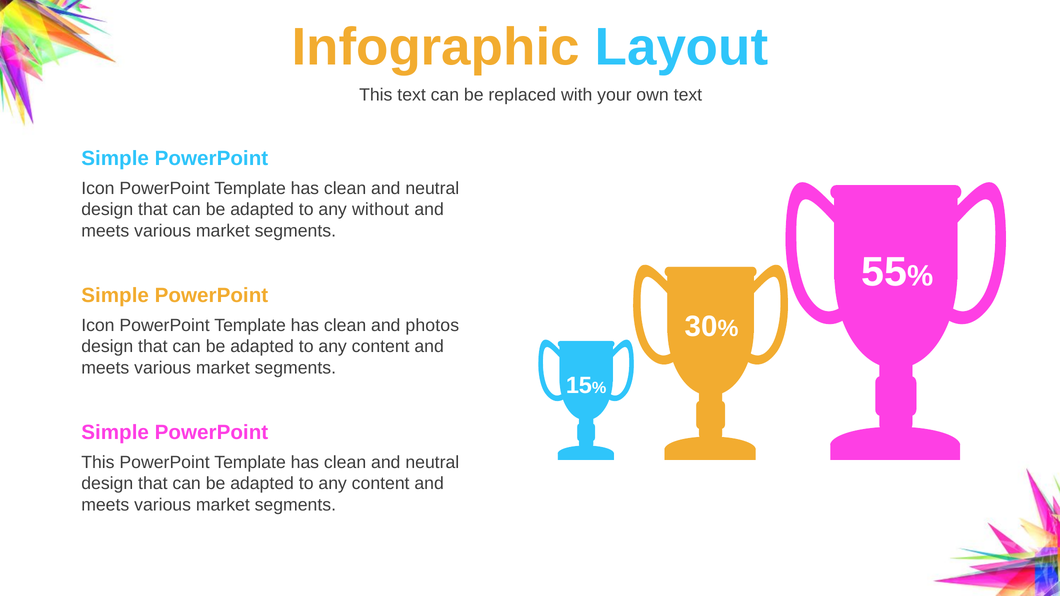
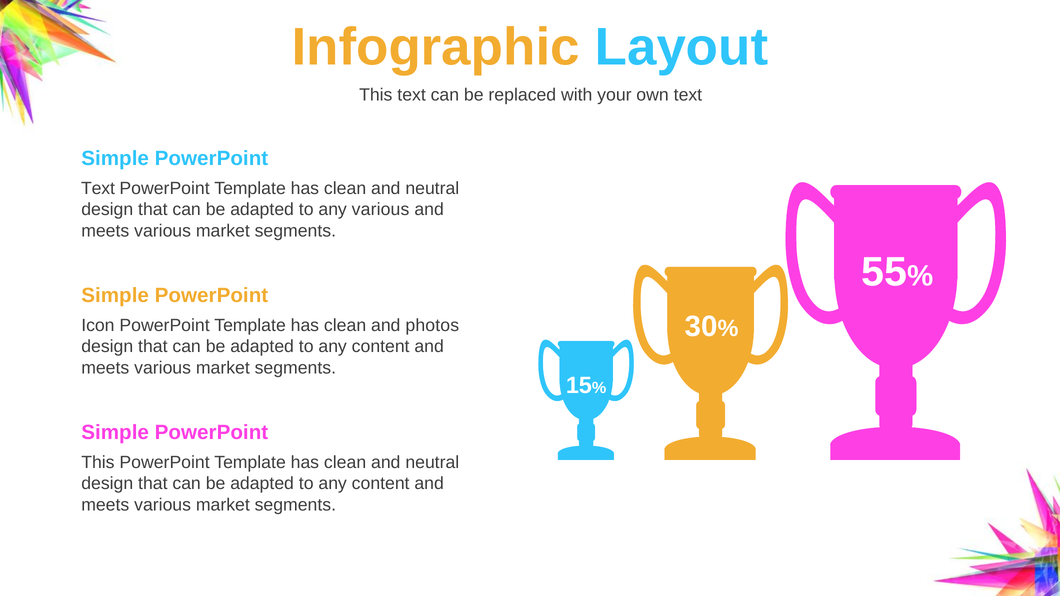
Icon: Icon -> Text (98, 189)
any without: without -> various (381, 210)
